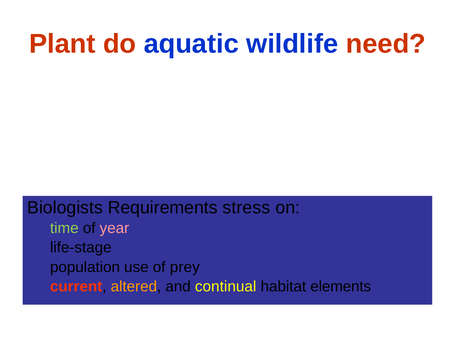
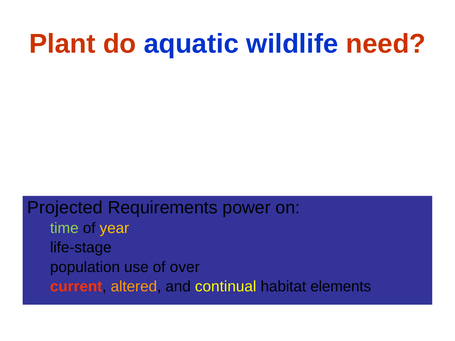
Biologists: Biologists -> Projected (65, 208)
stress: stress -> power (247, 208)
year colour: pink -> yellow (114, 228)
prey: prey -> over (185, 267)
